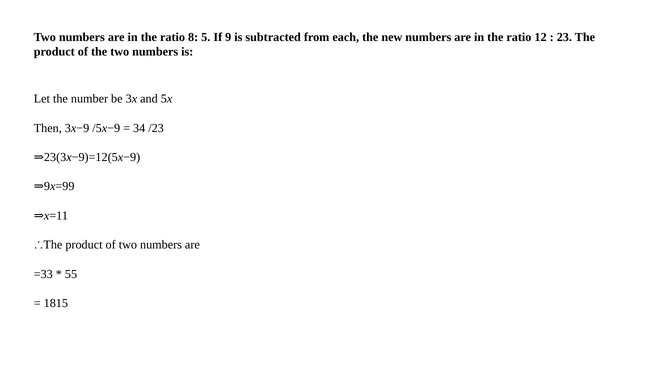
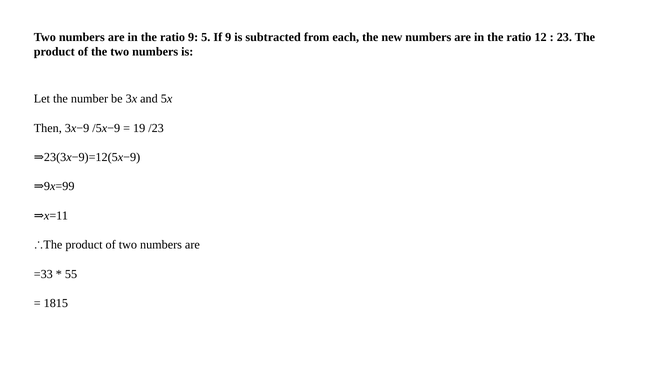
ratio 8: 8 -> 9 (193, 37)
34: 34 -> 19 (139, 128)
